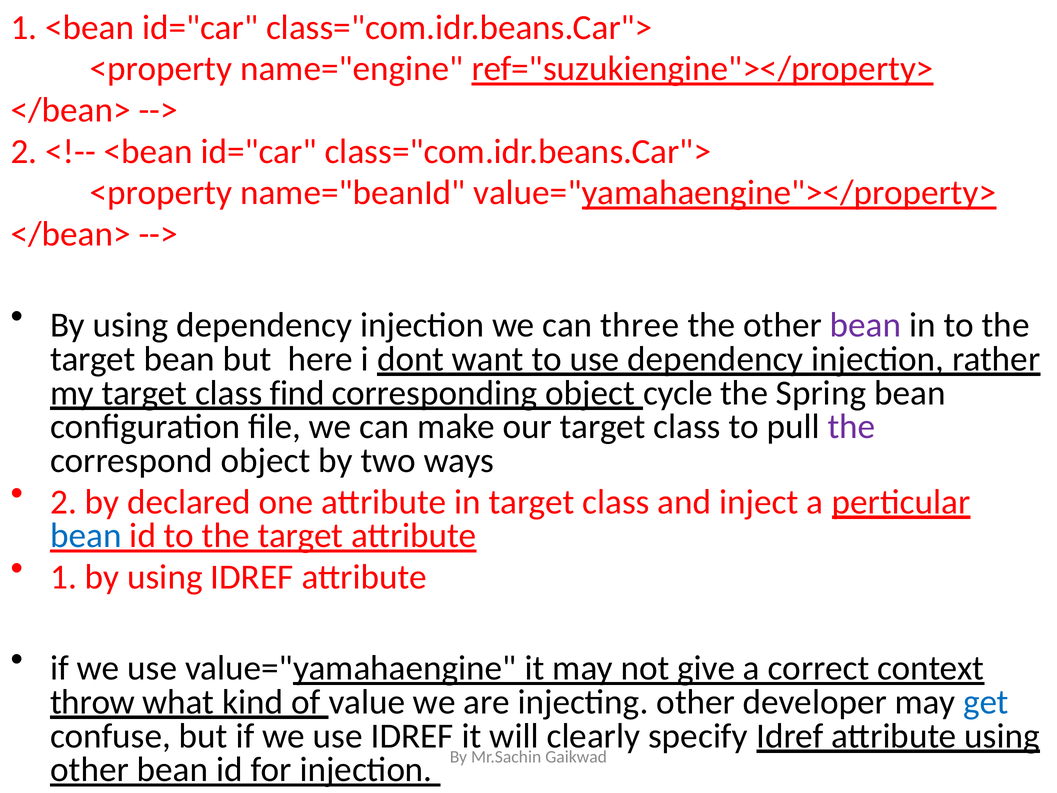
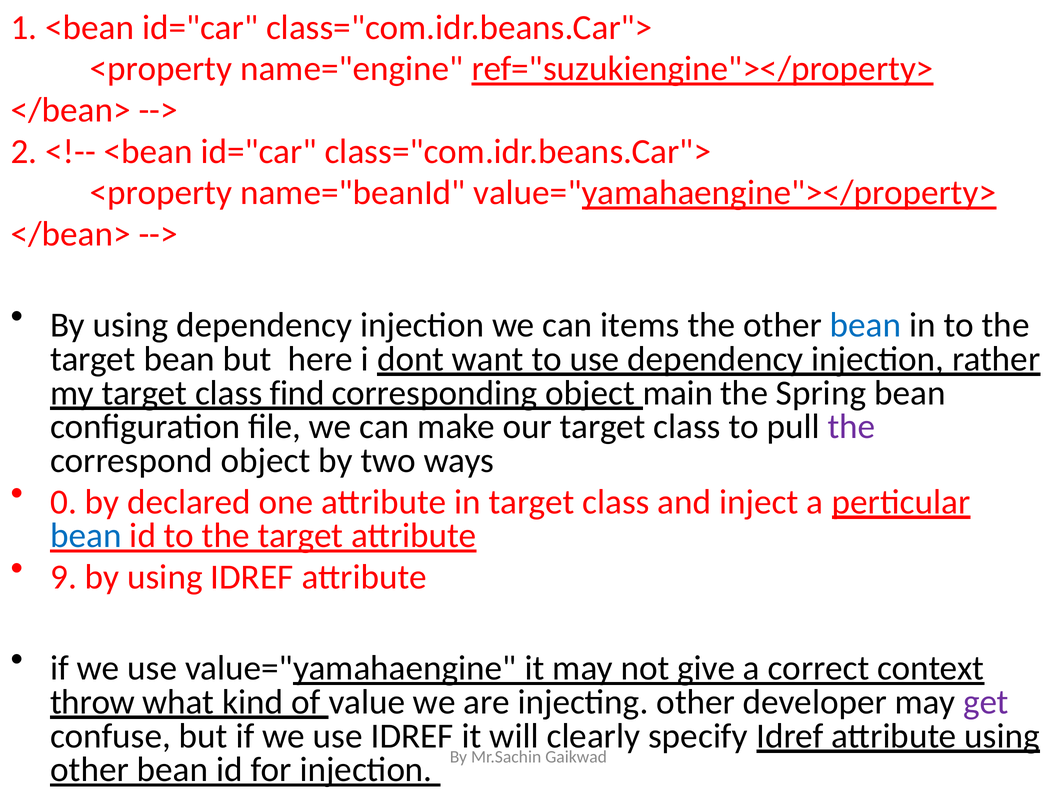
three: three -> items (640, 325)
bean colour: purple -> blue (866, 325)
cycle: cycle -> main (678, 393)
2: 2 -> 0 (64, 502)
1: 1 -> 9 (64, 577)
get colour: blue -> purple (986, 702)
